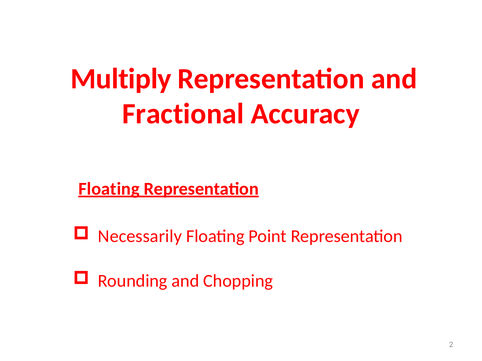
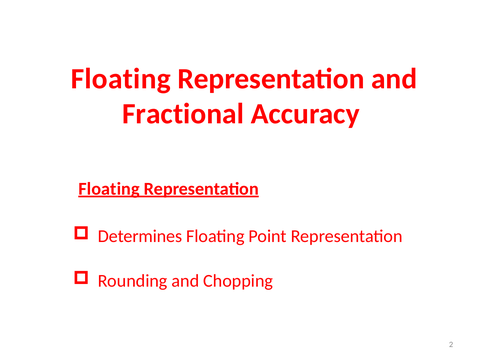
Multiply: Multiply -> Floating (121, 79)
Necessarily: Necessarily -> Determines (140, 237)
